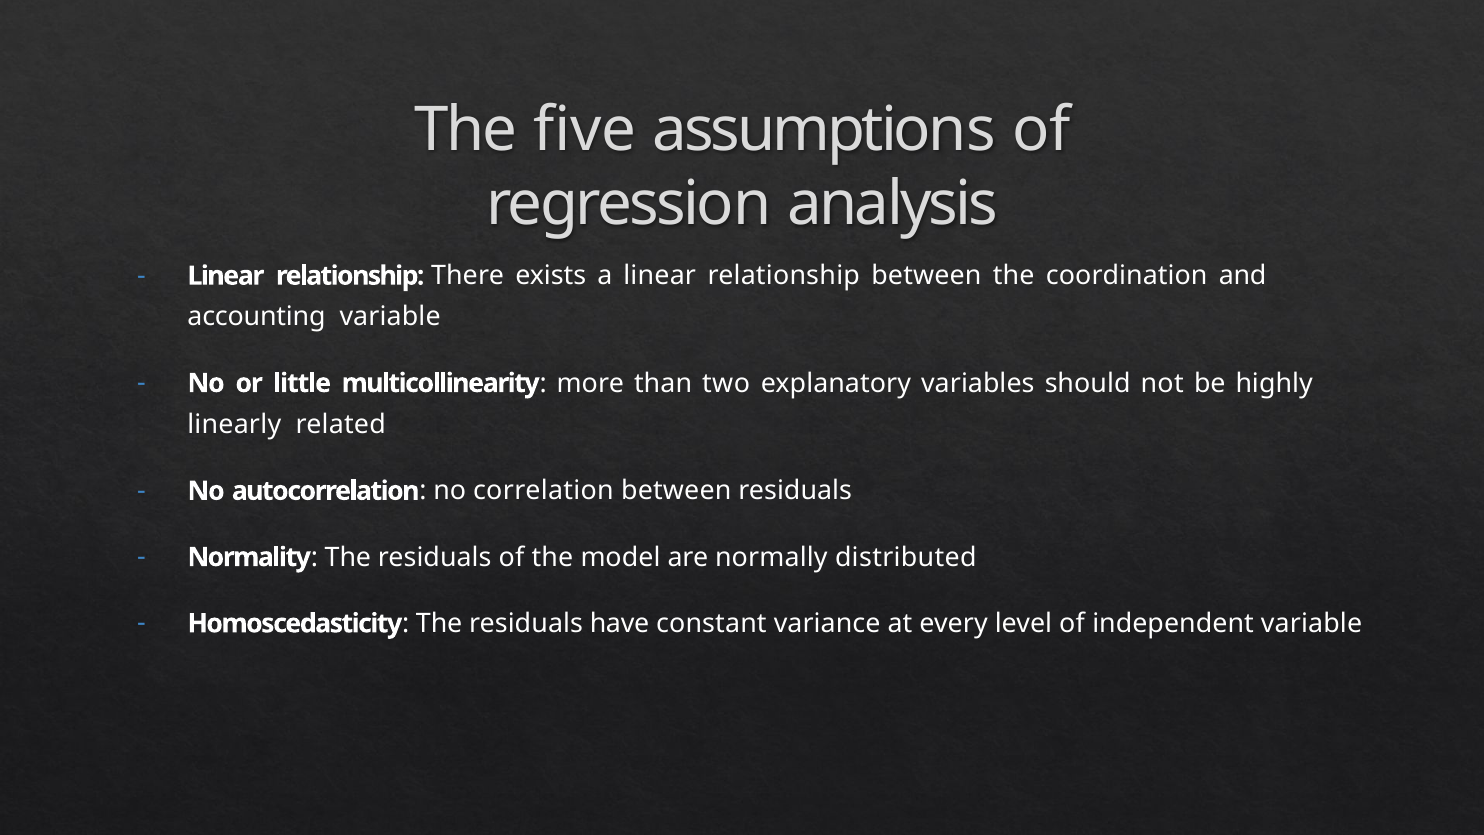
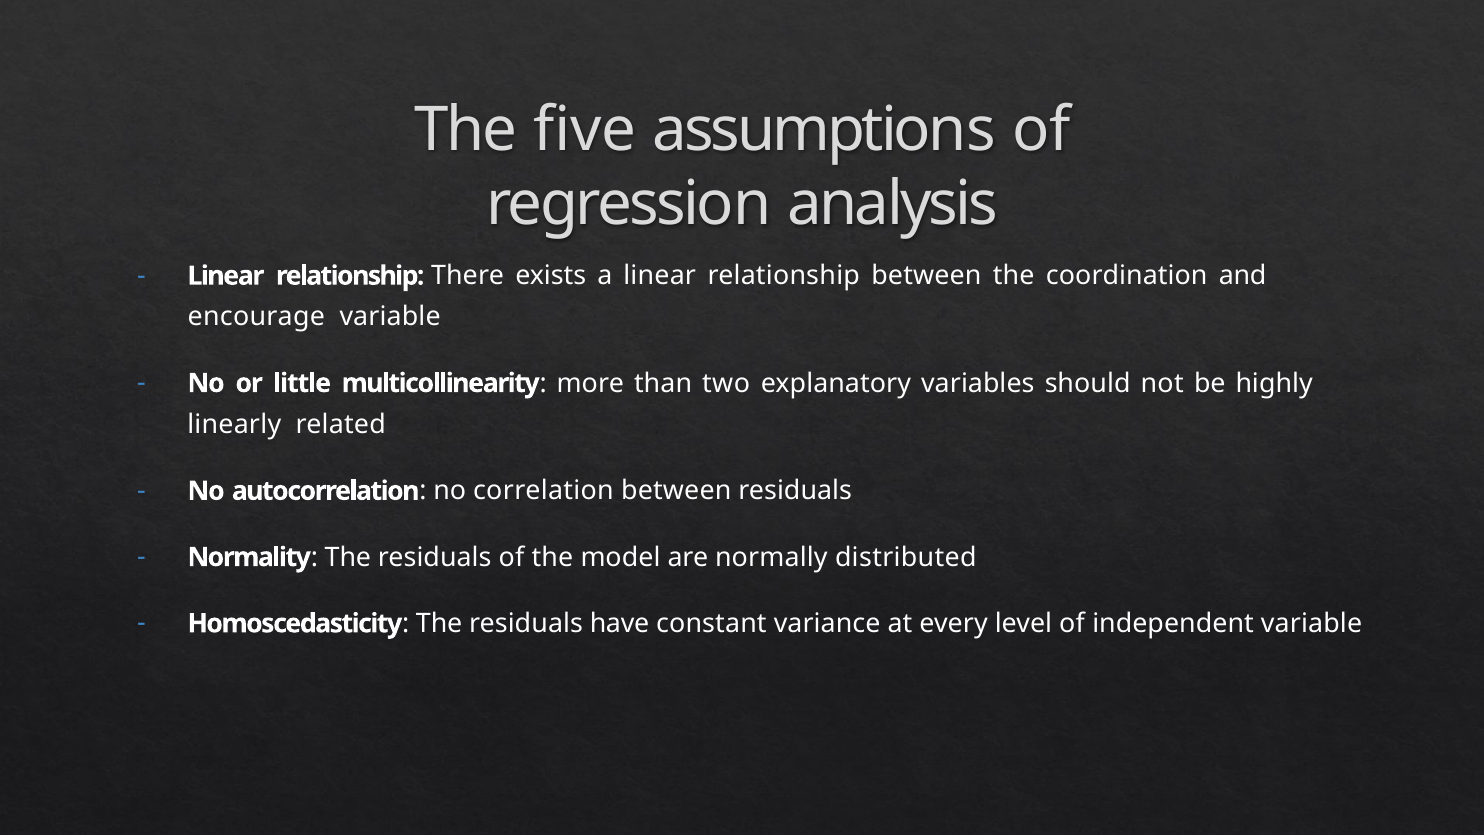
accounting: accounting -> encourage (256, 317)
